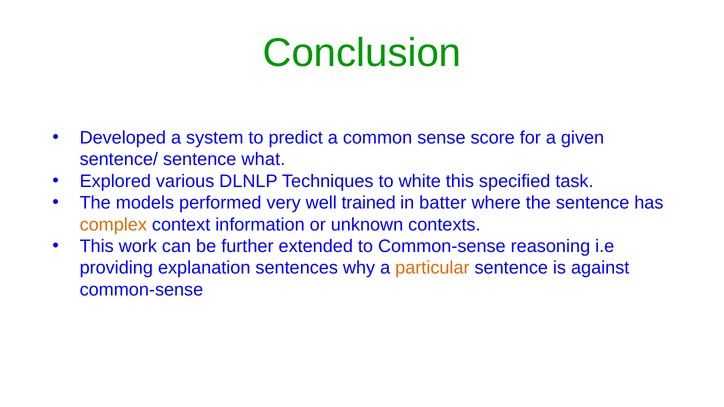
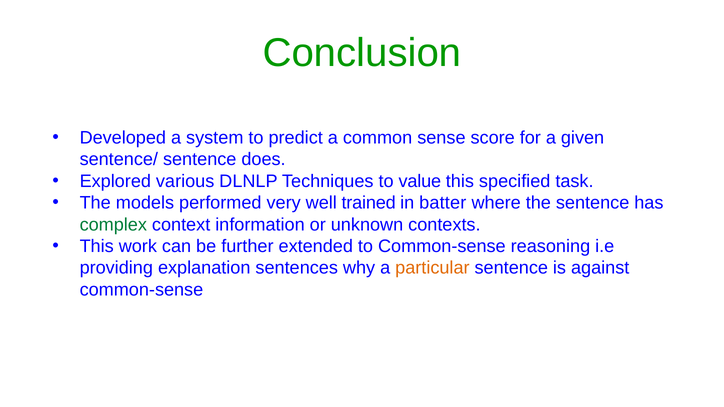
what: what -> does (264, 160)
white: white -> value (420, 181)
complex colour: orange -> green (113, 225)
